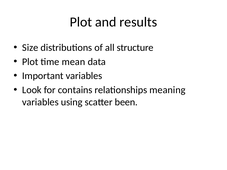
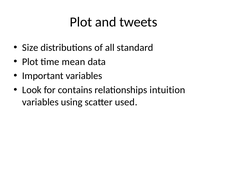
results: results -> tweets (138, 22)
structure: structure -> standard (135, 48)
meaning: meaning -> intuition (167, 90)
been: been -> used (126, 102)
